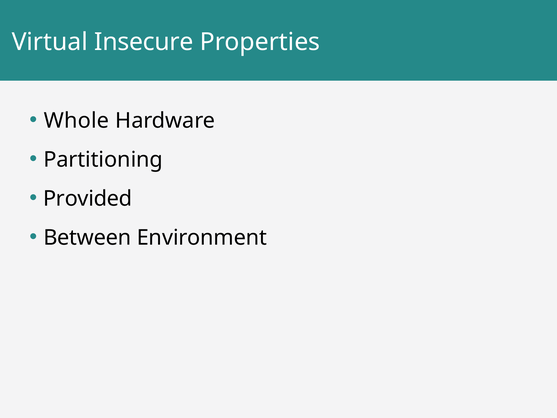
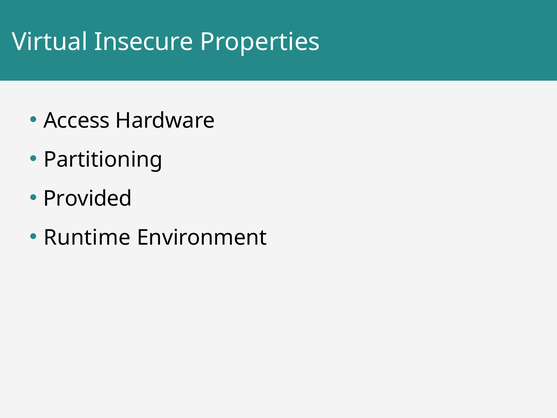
Whole: Whole -> Access (77, 120)
Between: Between -> Runtime (87, 238)
